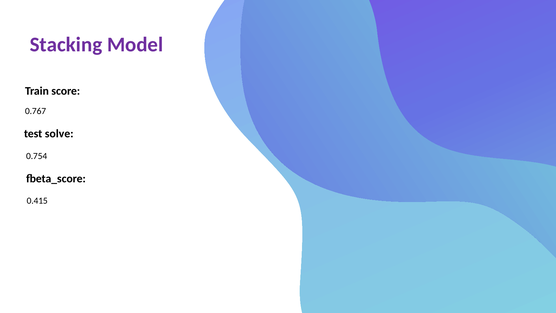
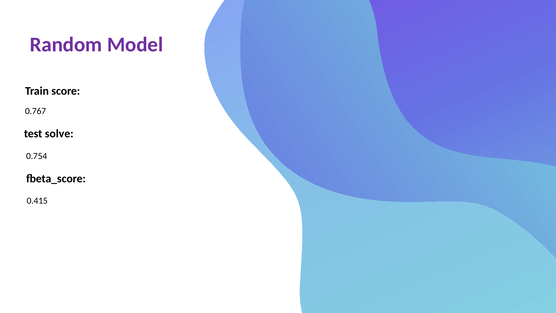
Stacking: Stacking -> Random (66, 45)
